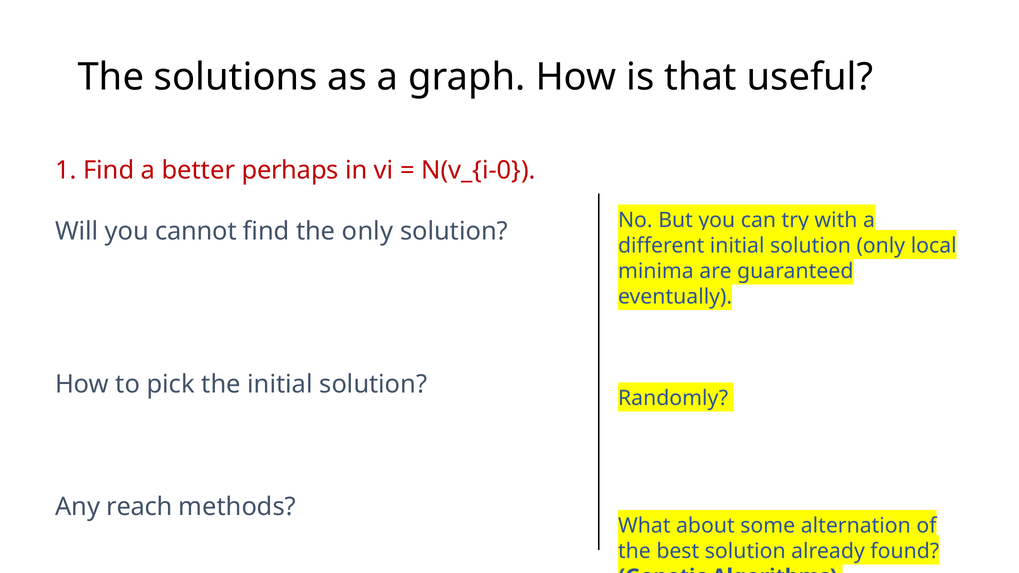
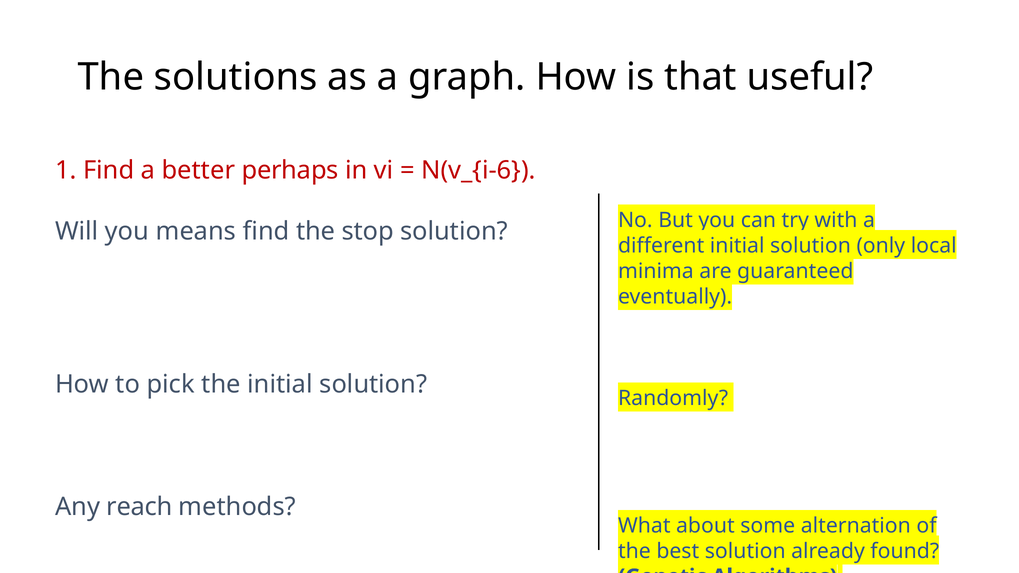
N(v_{i-0: N(v_{i-0 -> N(v_{i-6 (478, 170)
cannot: cannot -> means (196, 232)
the only: only -> stop (368, 232)
